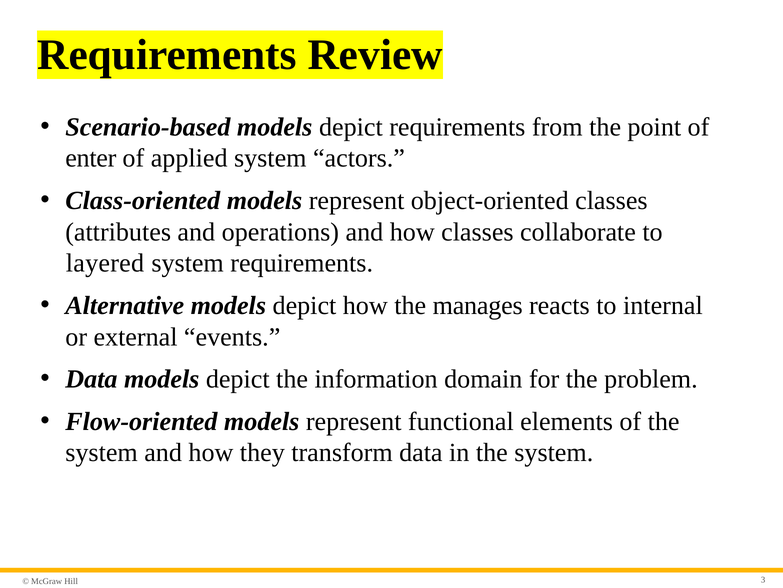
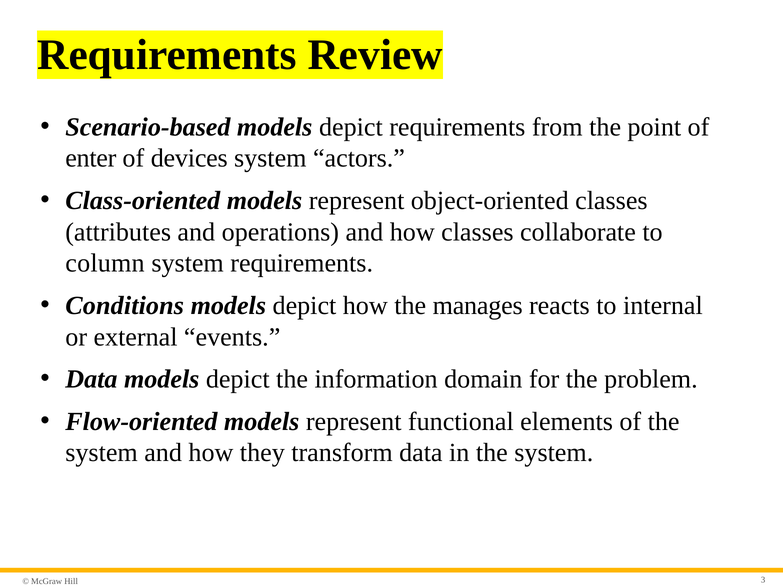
applied: applied -> devices (189, 158)
layered: layered -> column (105, 263)
Alternative: Alternative -> Conditions (125, 305)
